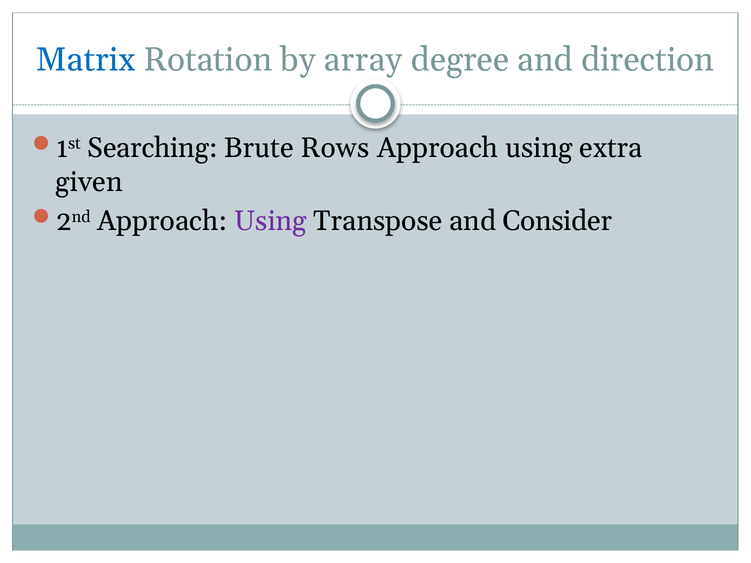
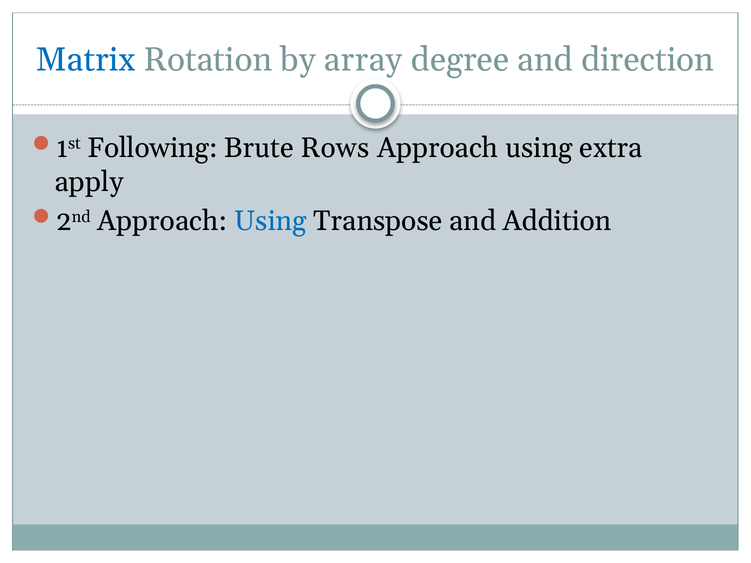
Searching: Searching -> Following (153, 148)
given: given -> apply (89, 182)
Using colour: purple -> blue (270, 221)
Consider: Consider -> Addition (557, 221)
